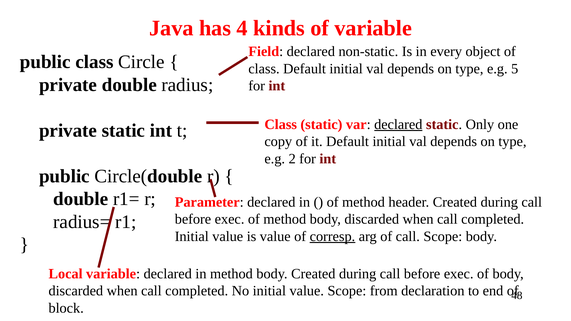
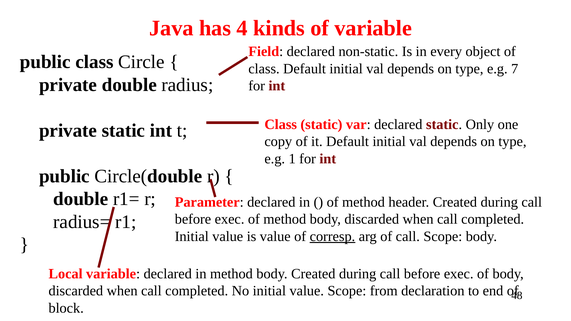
5: 5 -> 7 (515, 69)
declared underline: present -> none (398, 124)
2: 2 -> 1 (292, 159)
